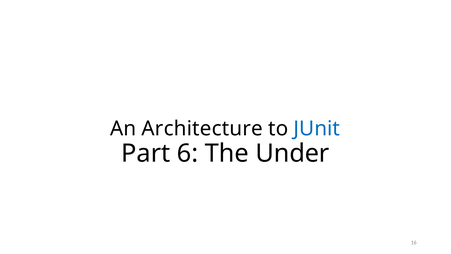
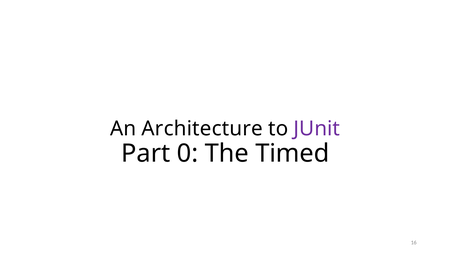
JUnit colour: blue -> purple (317, 128)
6: 6 -> 0 (188, 153)
Under: Under -> Timed (292, 153)
